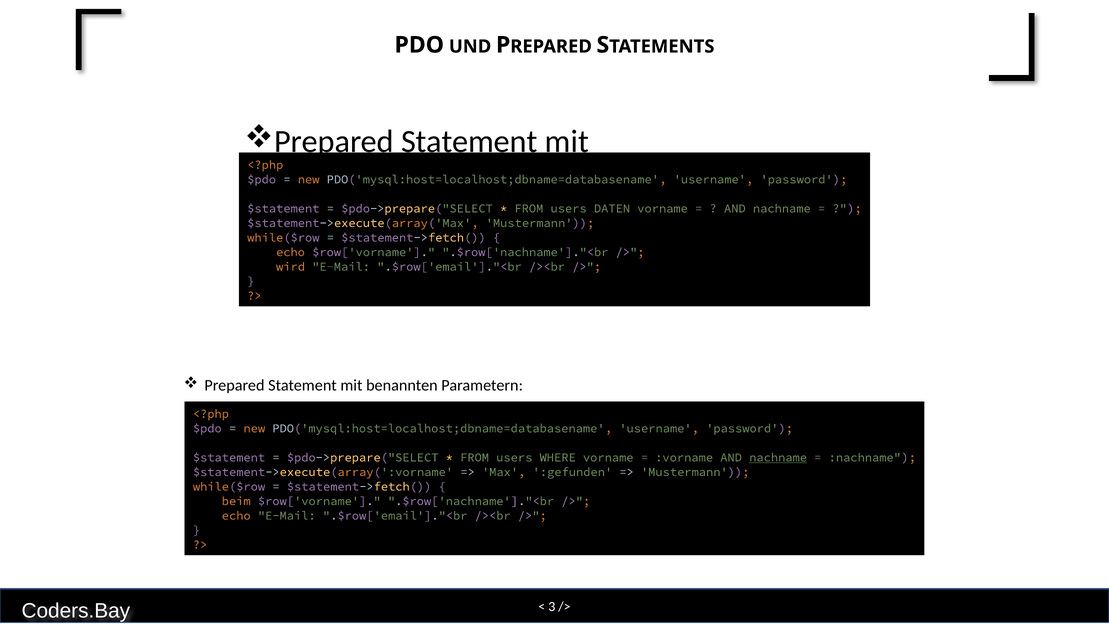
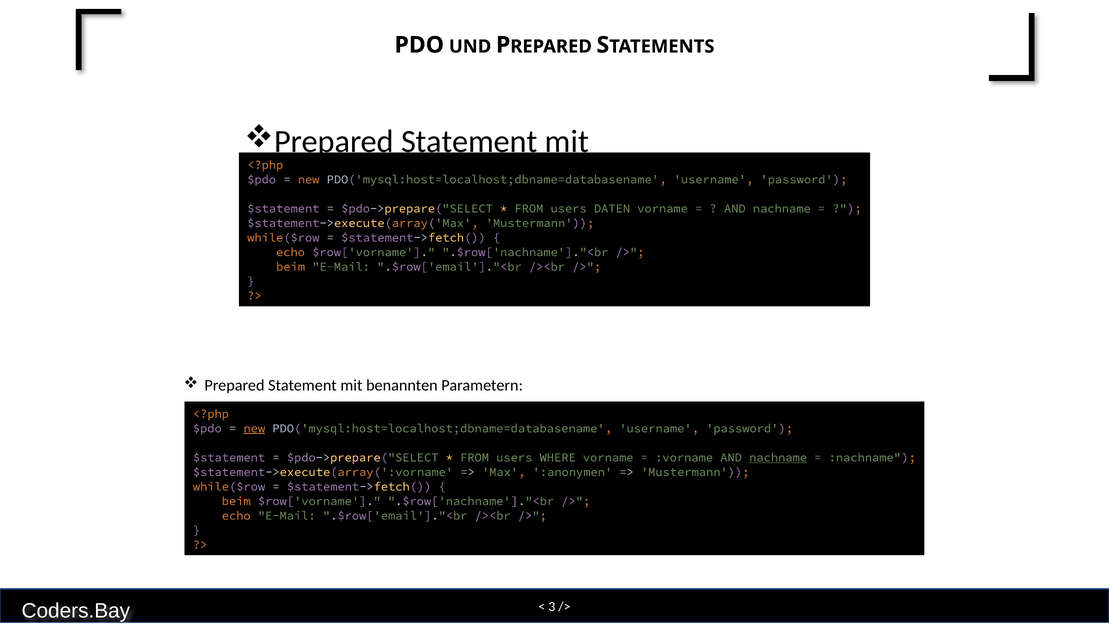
wird: wird -> beim (291, 267)
new underline: none -> present (254, 428)
:gefunden: :gefunden -> :anonymen (572, 472)
